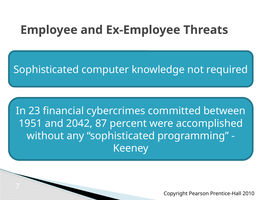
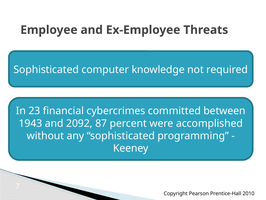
1951: 1951 -> 1943 (30, 123)
2042: 2042 -> 2092 (79, 123)
